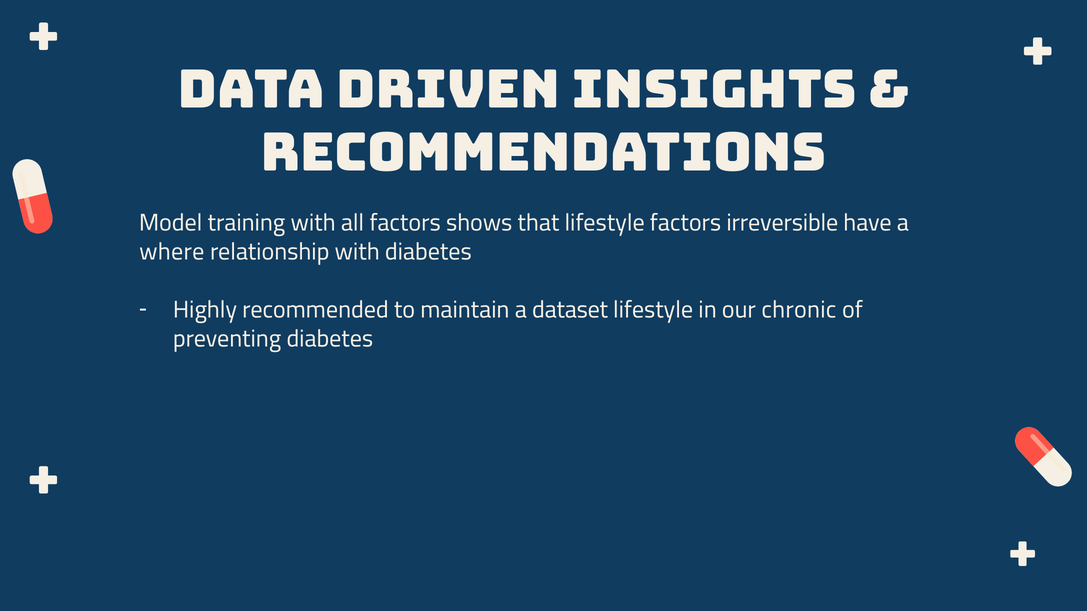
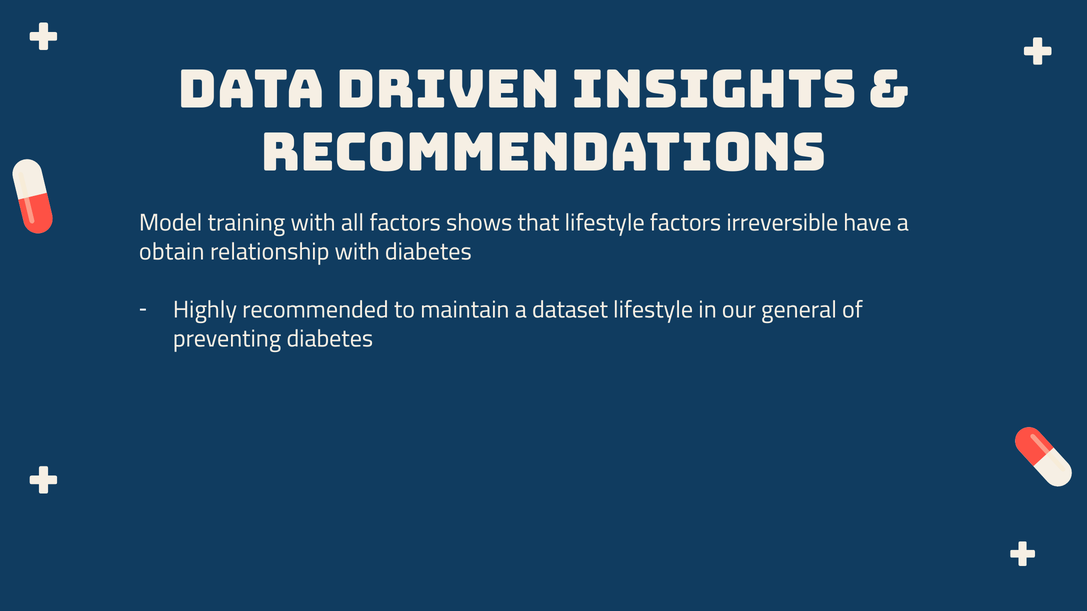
where: where -> obtain (172, 252)
chronic: chronic -> general (799, 310)
